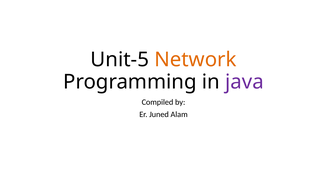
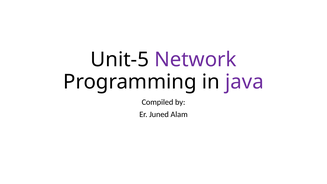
Network colour: orange -> purple (195, 60)
